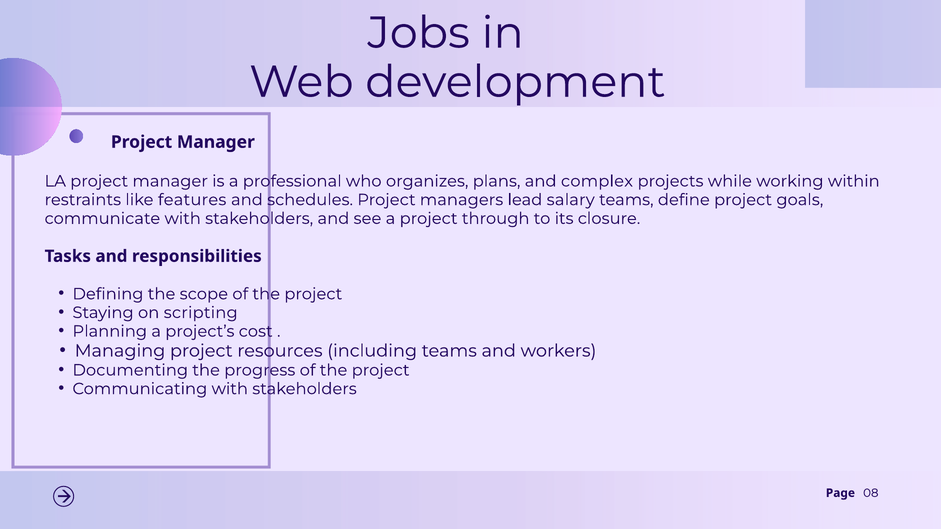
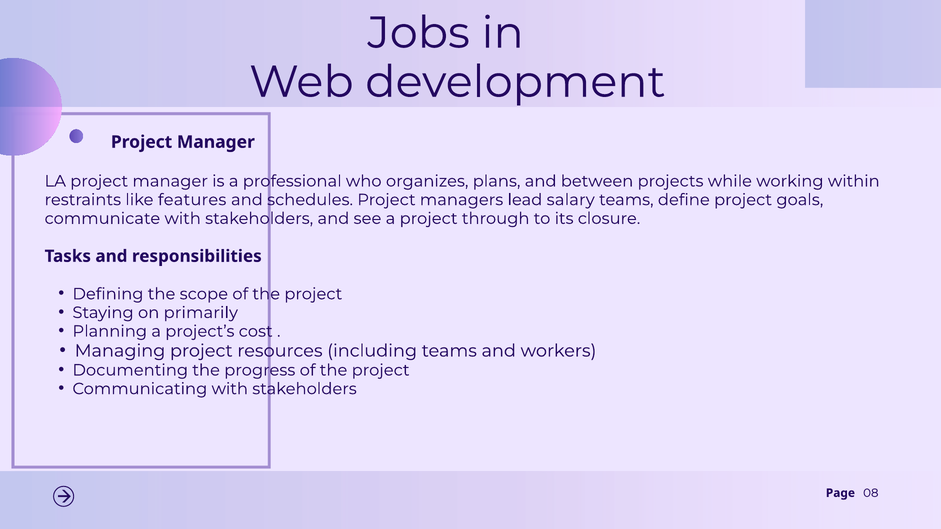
complex: complex -> between (597, 181)
scripting: scripting -> primarily (201, 313)
